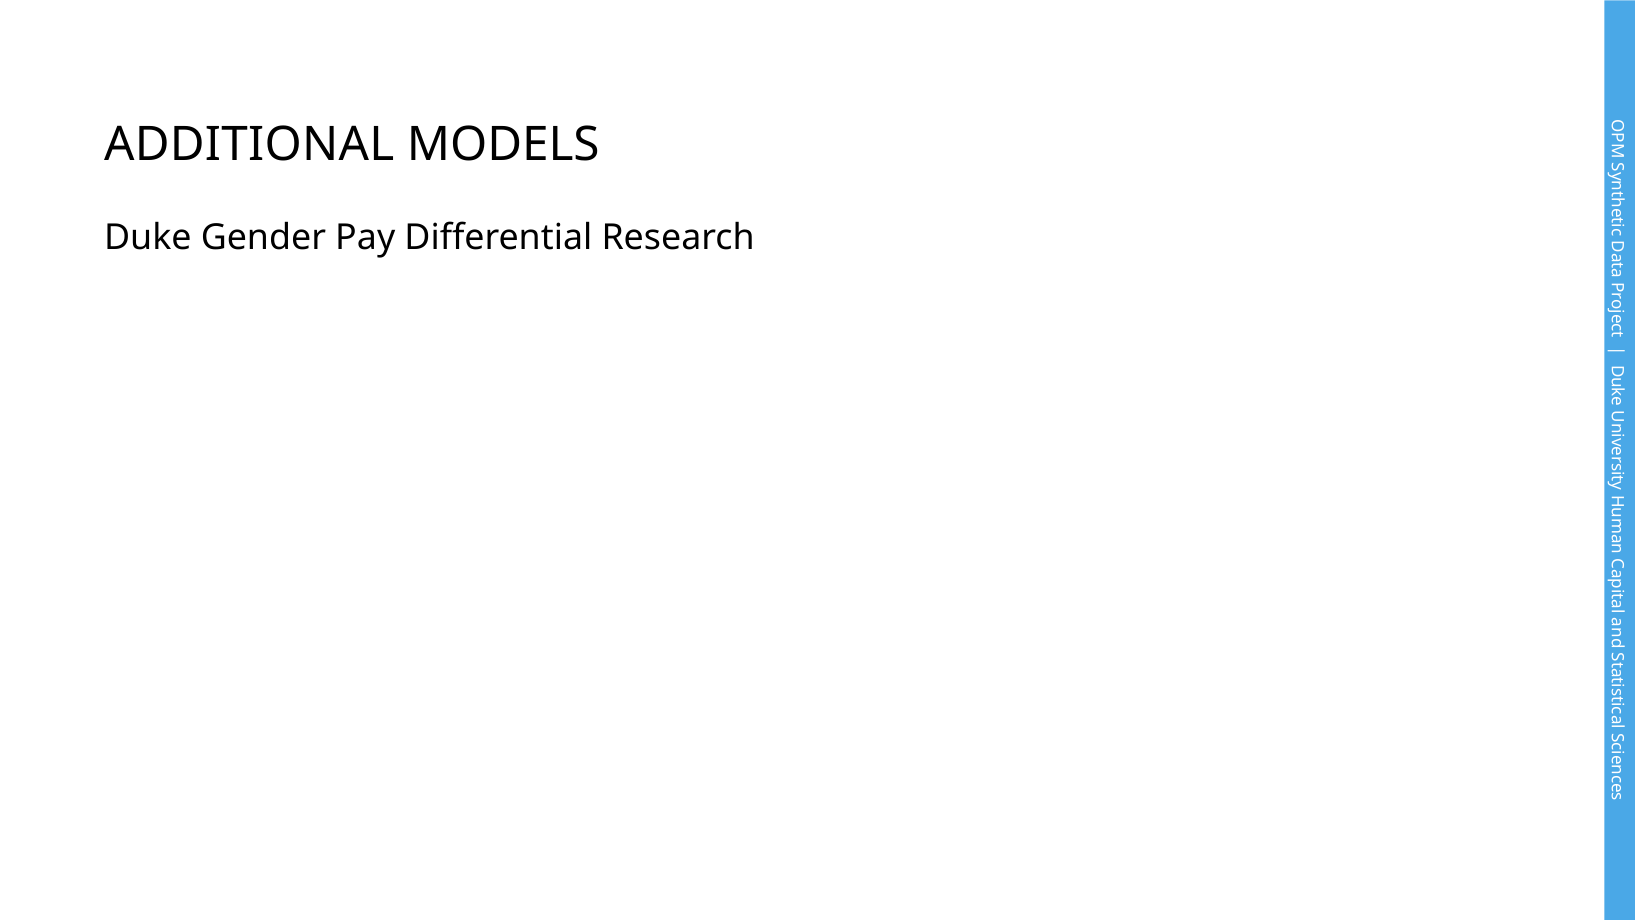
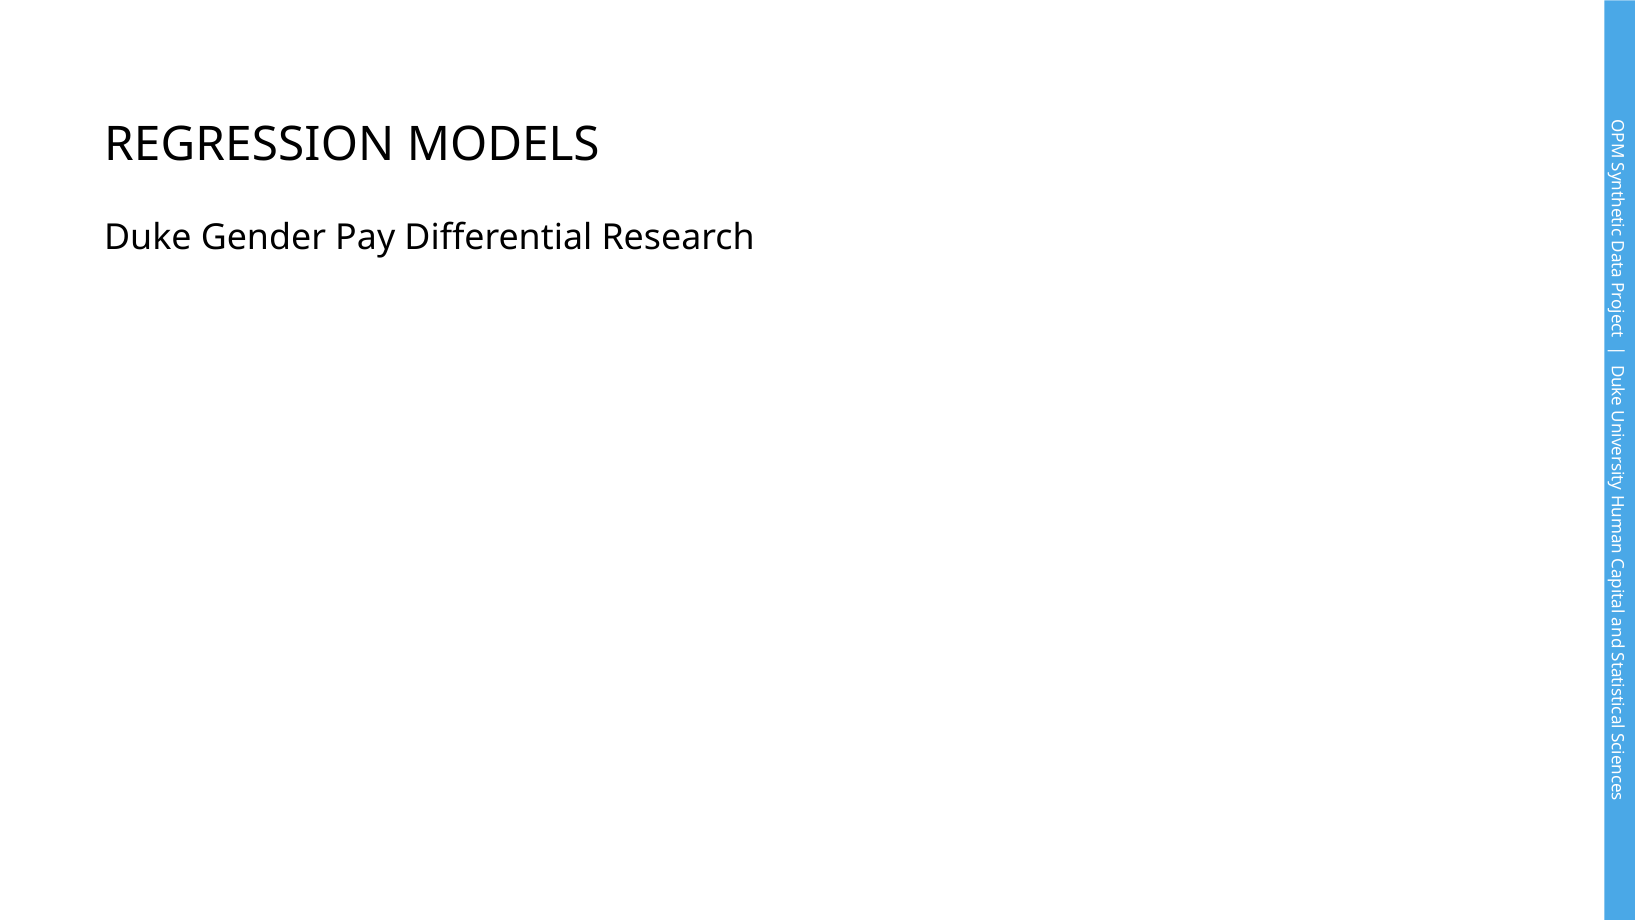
ADDITIONAL: ADDITIONAL -> REGRESSION (249, 144)
